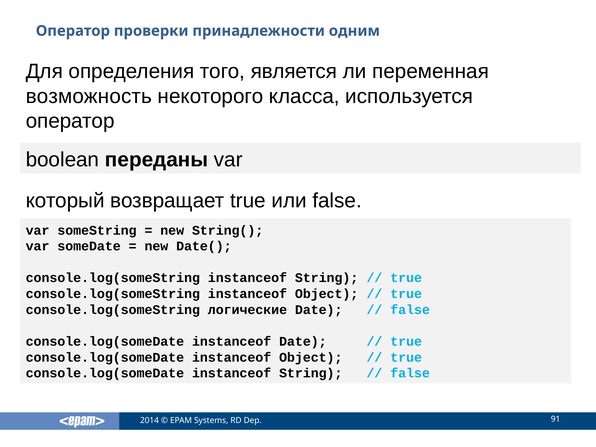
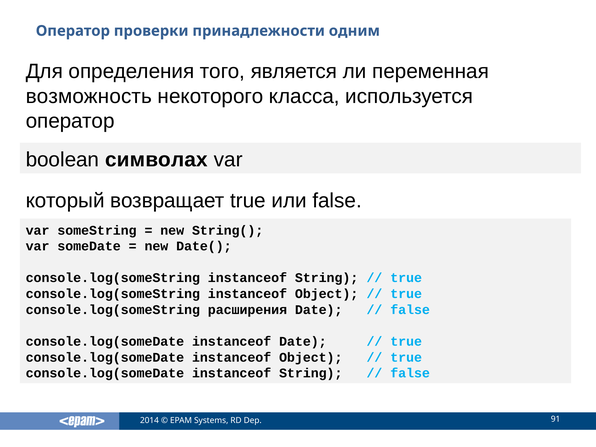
переданы: переданы -> символах (156, 160)
логические: логические -> расширения (247, 310)
